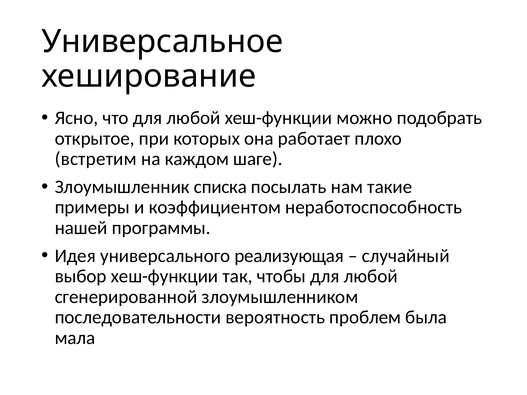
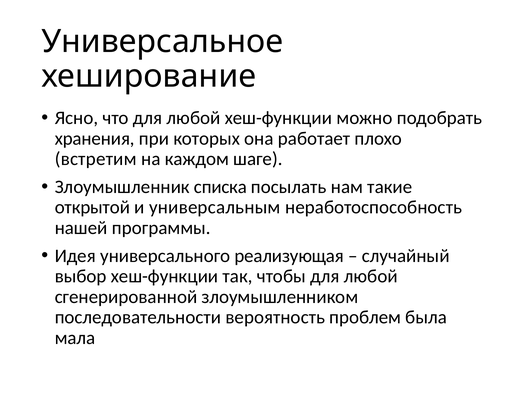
открытое: открытое -> хранения (95, 139)
примеры: примеры -> открытой (92, 207)
коэффициентом: коэффициентом -> универсальным (215, 207)
